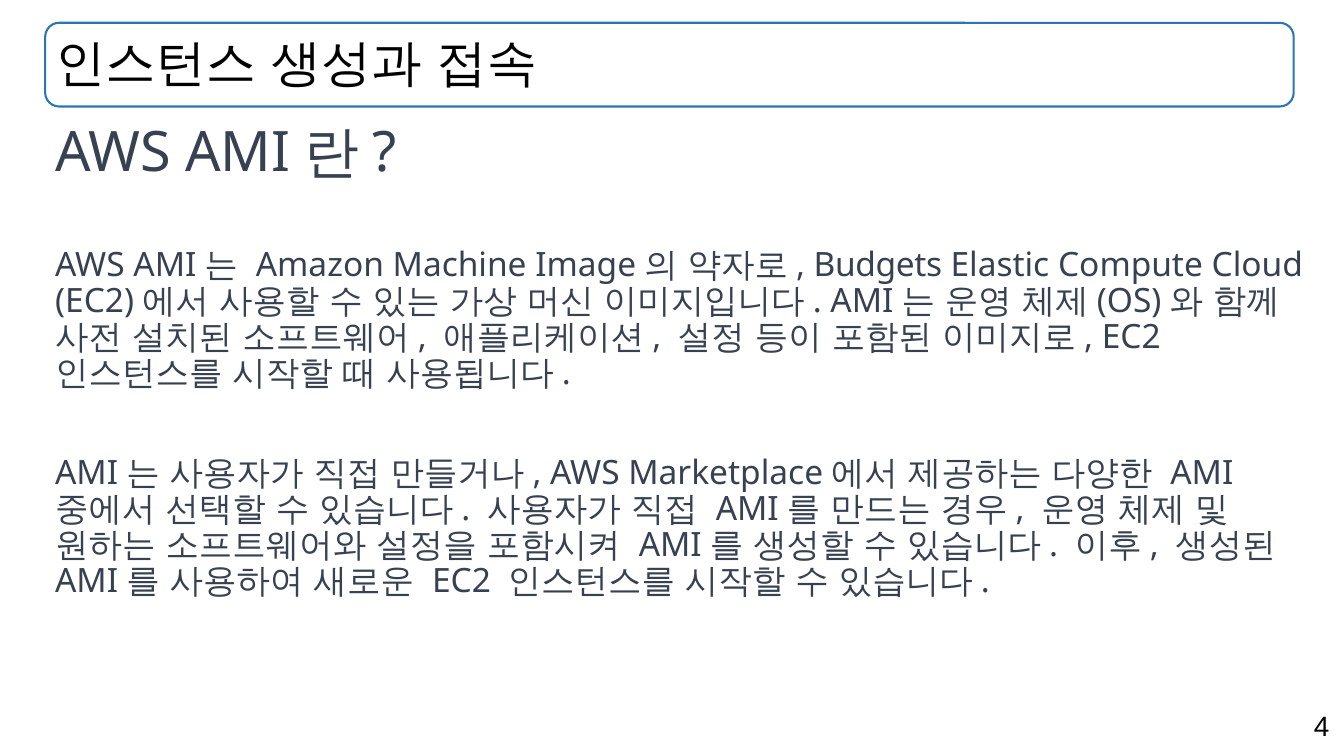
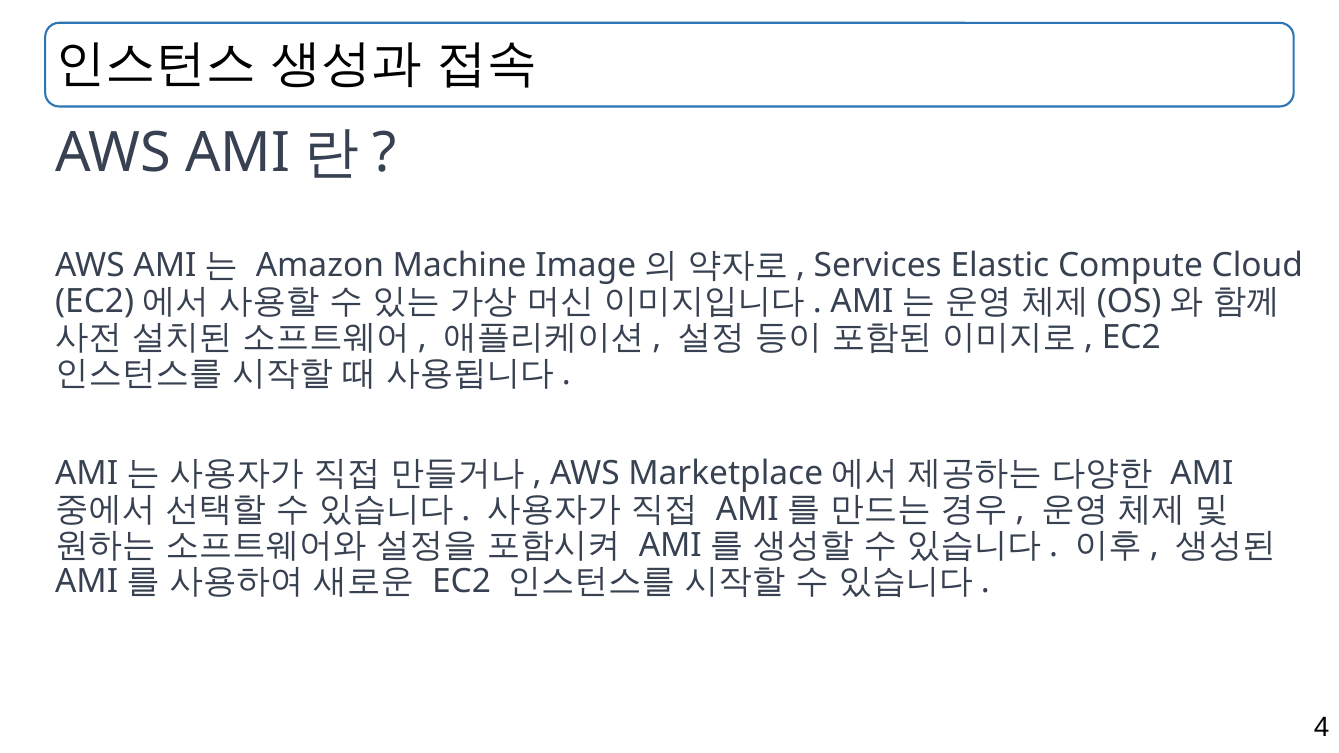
Budgets: Budgets -> Services (878, 265)
